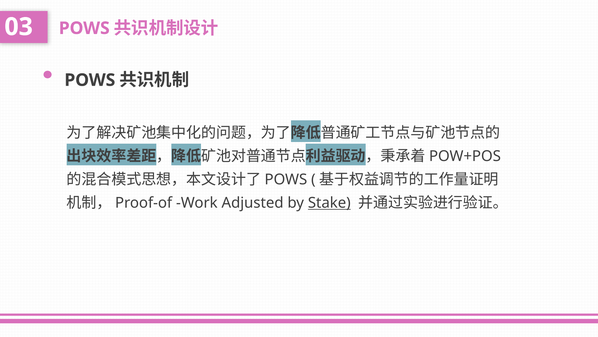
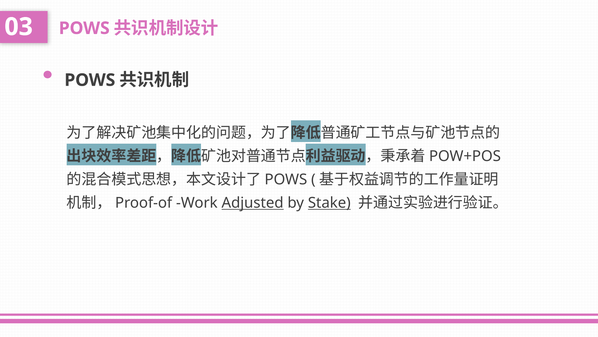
Adjusted underline: none -> present (253, 202)
